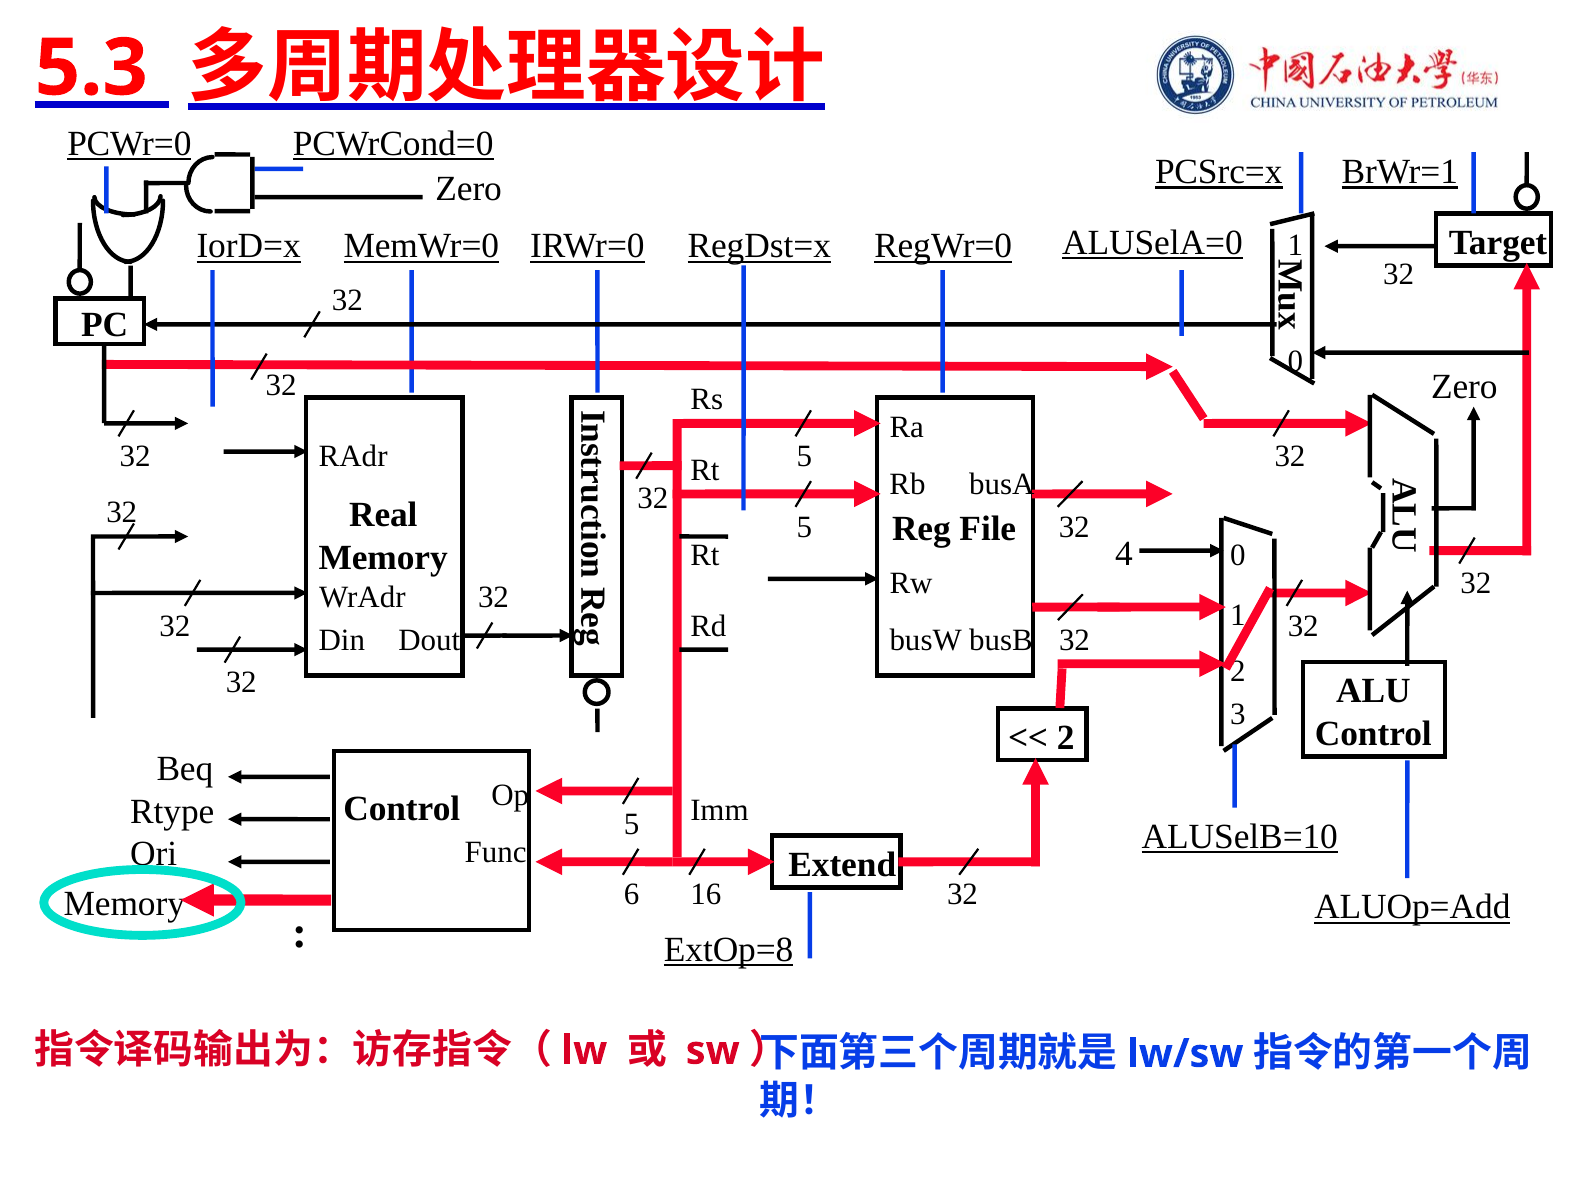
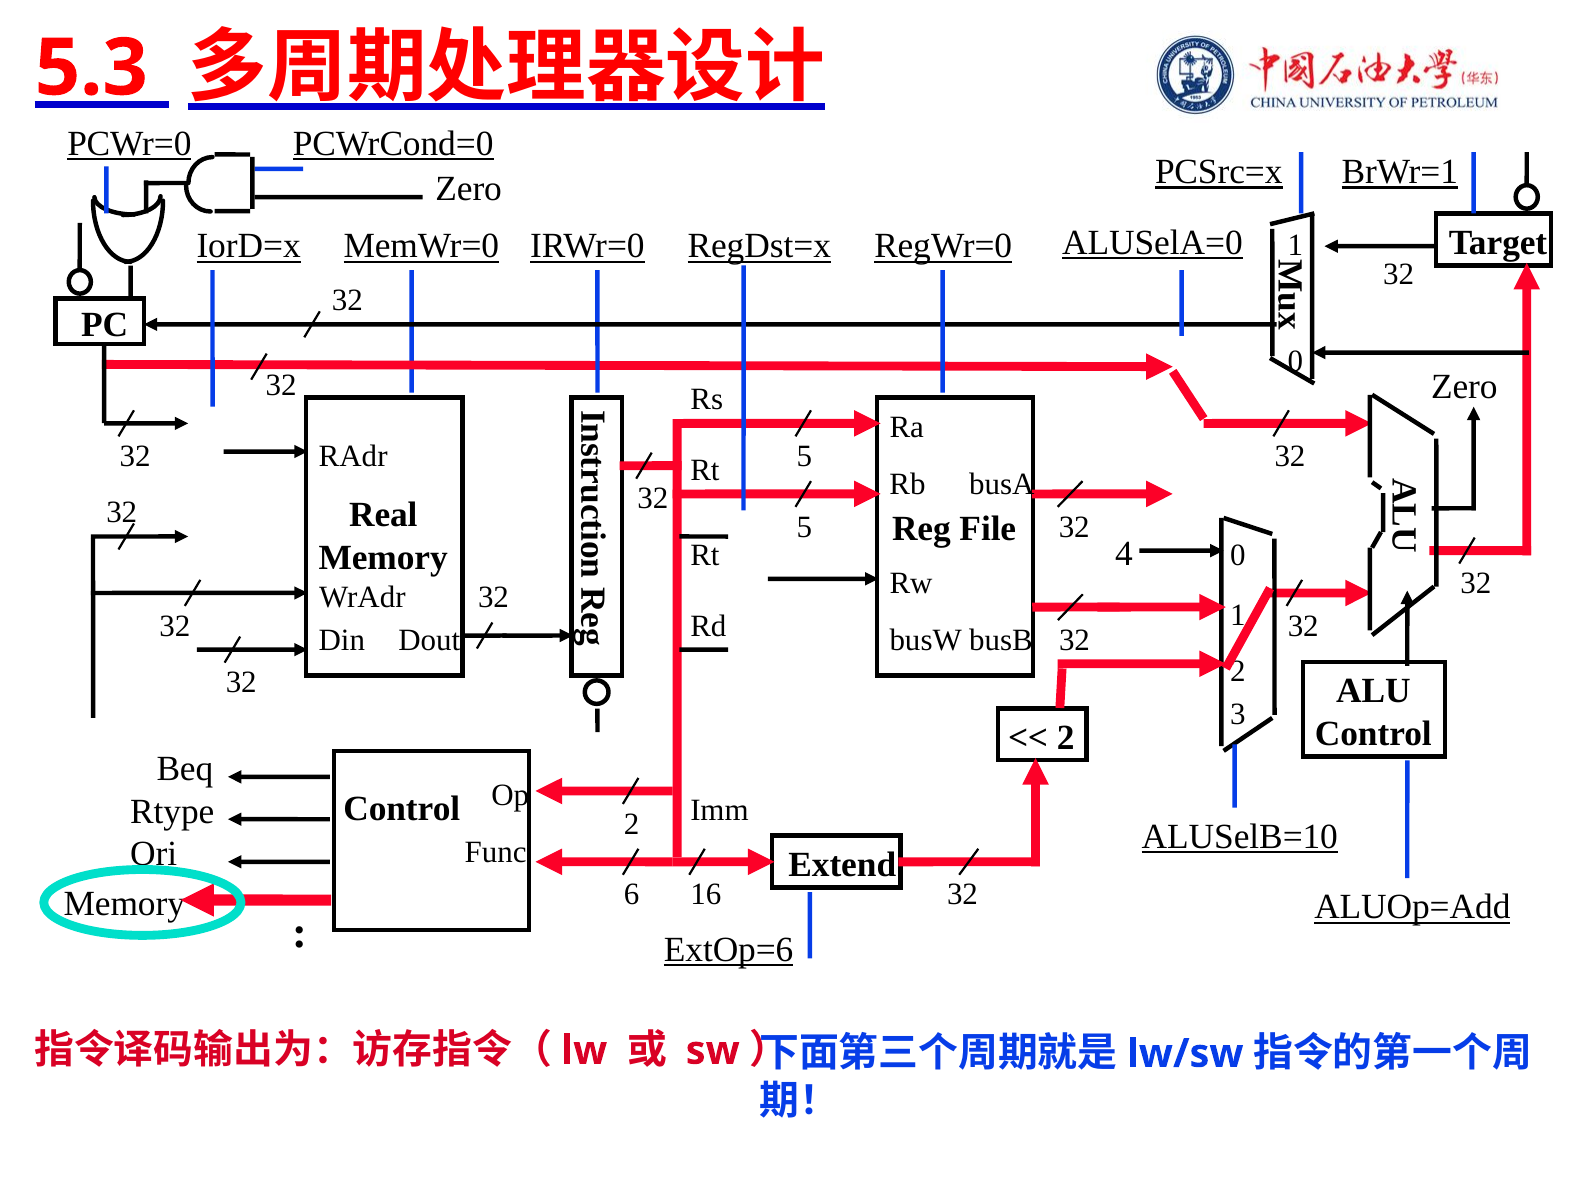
Control 5: 5 -> 2 (632, 824)
ExtOp=8: ExtOp=8 -> ExtOp=6 (729, 949)
